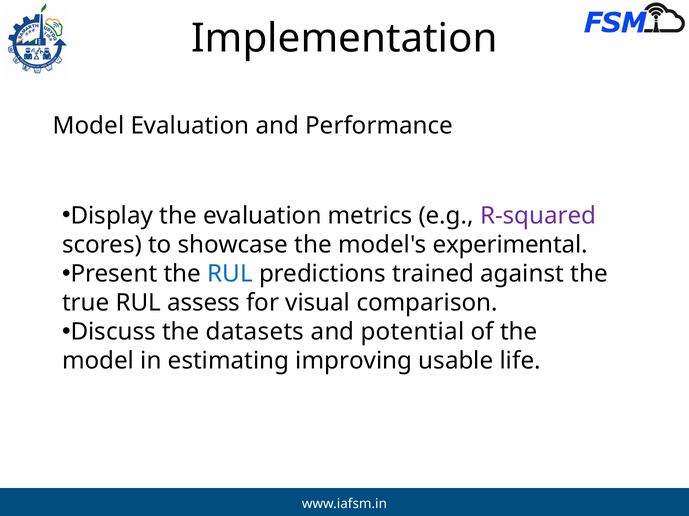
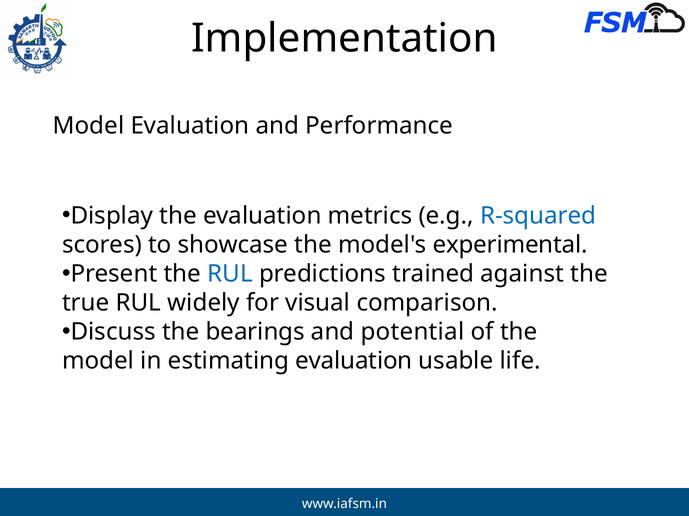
R-squared colour: purple -> blue (538, 216)
assess: assess -> widely (204, 303)
datasets: datasets -> bearings (255, 332)
estimating improving: improving -> evaluation (354, 361)
